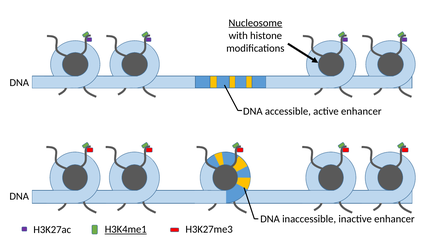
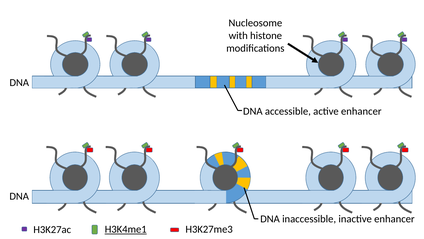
Nucleosome underline: present -> none (255, 23)
